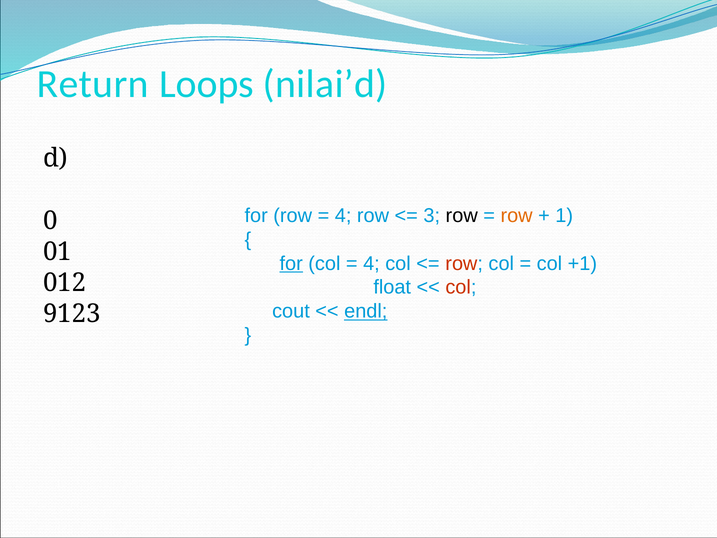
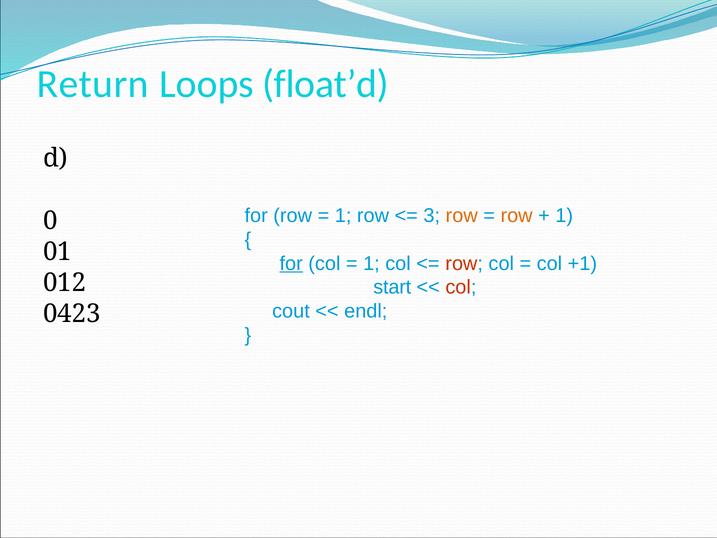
nilai’d: nilai’d -> float’d (325, 84)
4: 4 -> 1 (343, 216)
row colour: black -> orange (462, 216)
4: 4 -> 1 (371, 263)
float: float -> start (392, 287)
endl underline: present -> none (366, 311)
9123: 9123 -> 0423 (72, 314)
